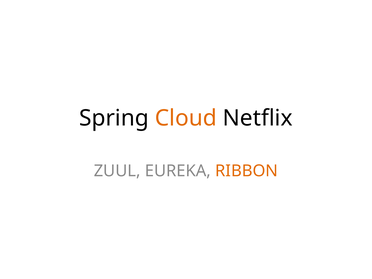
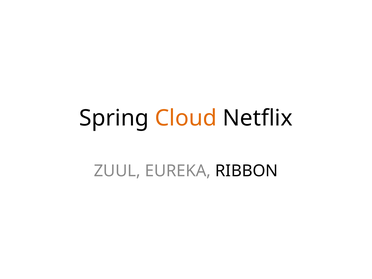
RIBBON colour: orange -> black (247, 171)
